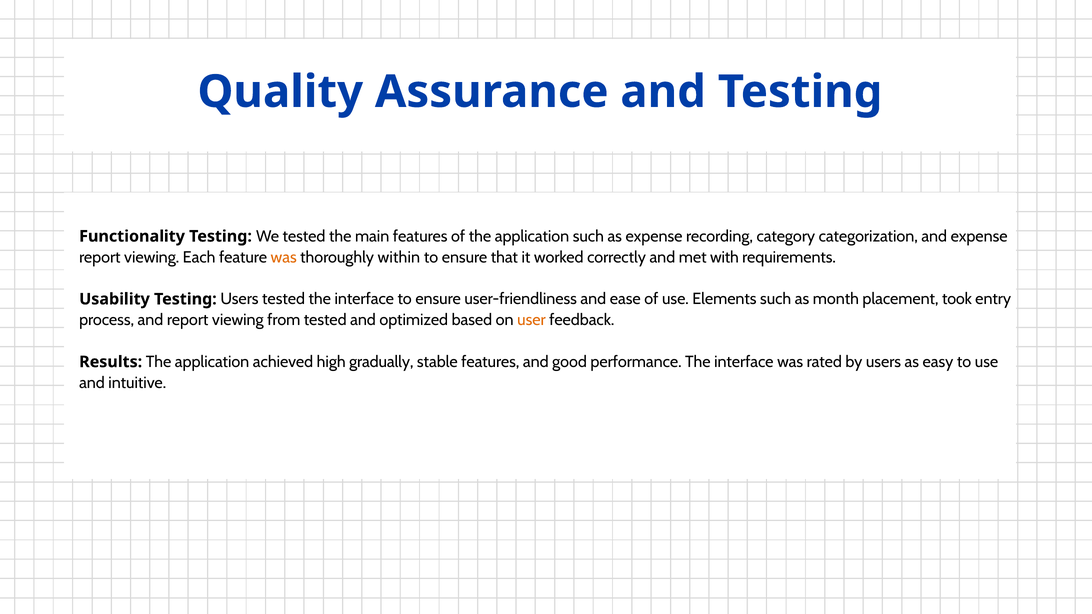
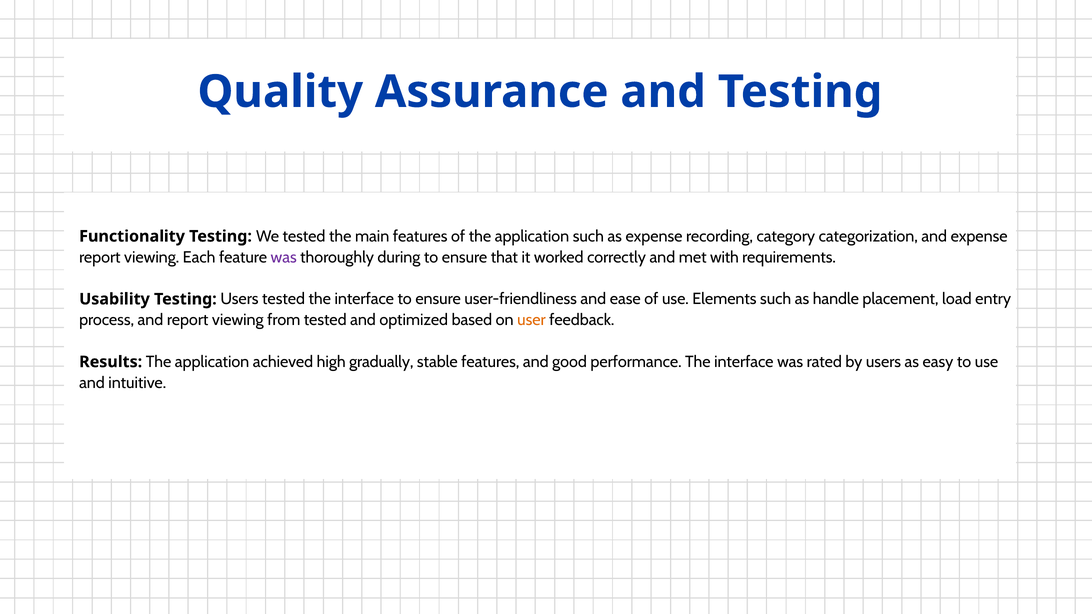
was colour: orange -> purple (284, 257)
within: within -> during (399, 257)
month: month -> handle (836, 299)
took: took -> load (957, 299)
